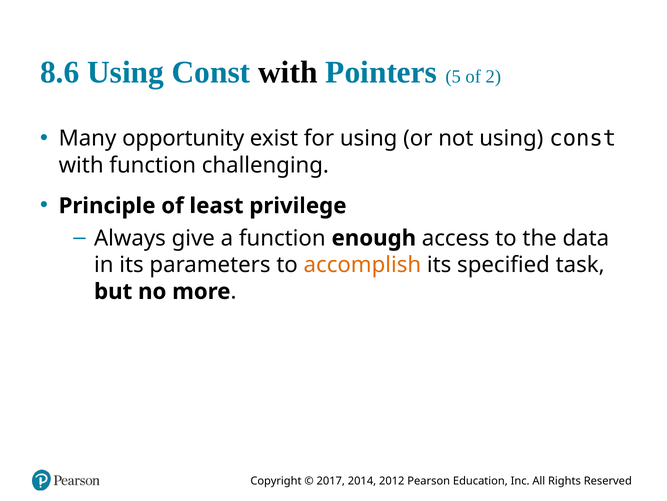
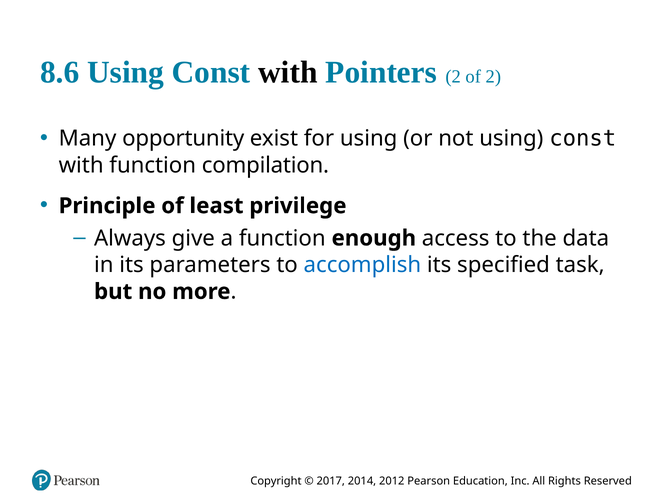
Pointers 5: 5 -> 2 (453, 77)
challenging: challenging -> compilation (265, 165)
accomplish colour: orange -> blue (362, 264)
